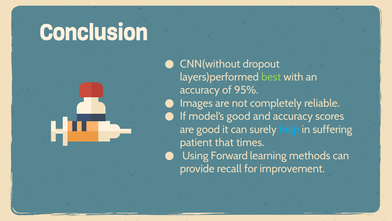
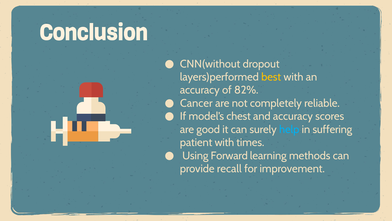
best colour: light green -> yellow (271, 77)
95%: 95% -> 82% (246, 90)
Images: Images -> Cancer (196, 103)
model’s good: good -> chest (239, 116)
patient that: that -> with (224, 142)
